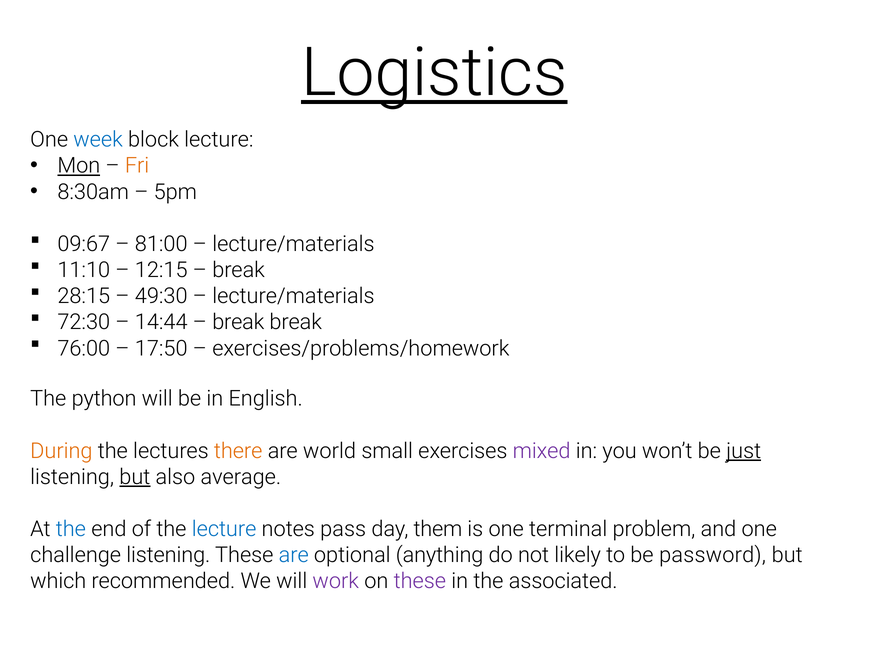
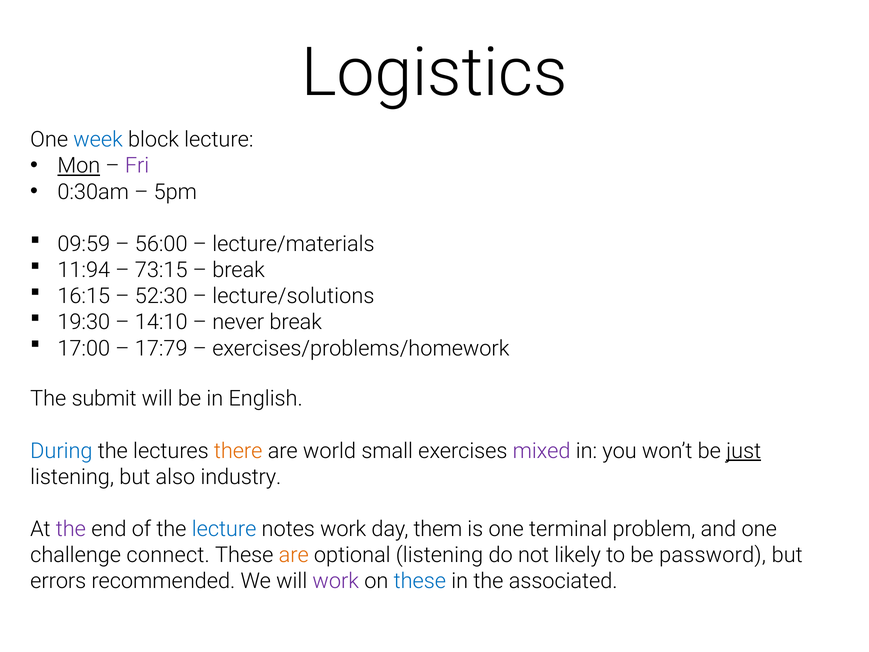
Logistics underline: present -> none (434, 73)
Fri colour: orange -> purple (137, 166)
8:30am: 8:30am -> 0:30am (93, 192)
09:67: 09:67 -> 09:59 (84, 244)
81:00: 81:00 -> 56:00 (161, 244)
11:10: 11:10 -> 11:94 (84, 270)
12:15: 12:15 -> 73:15 (161, 270)
28:15: 28:15 -> 16:15 (84, 296)
49:30: 49:30 -> 52:30 (161, 296)
lecture/materials: lecture/materials -> lecture/solutions (293, 296)
72:30: 72:30 -> 19:30 (84, 322)
14:44: 14:44 -> 14:10 (161, 322)
break: break -> never (238, 322)
76:00: 76:00 -> 17:00 (84, 348)
17:50: 17:50 -> 17:79 (161, 348)
python: python -> submit (104, 399)
During colour: orange -> blue (61, 451)
but underline: present -> none (135, 477)
average: average -> industry (241, 477)
the colour: blue -> purple (71, 529)
notes pass: pass -> work (343, 529)
challenge listening: listening -> connect (168, 555)
are colour: blue -> orange (294, 555)
optional anything: anything -> listening (440, 555)
which: which -> errors (58, 581)
these colour: purple -> blue (420, 581)
